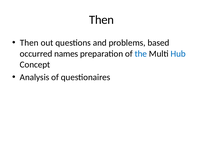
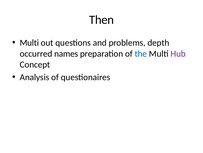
Then: Then -> Multi (29, 43)
based: based -> depth (158, 43)
Hub colour: blue -> purple (178, 53)
